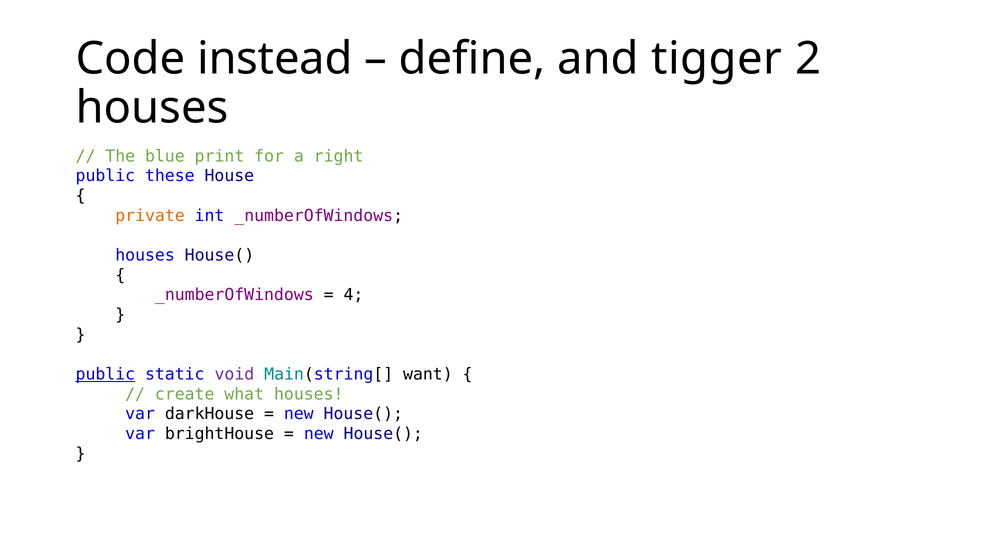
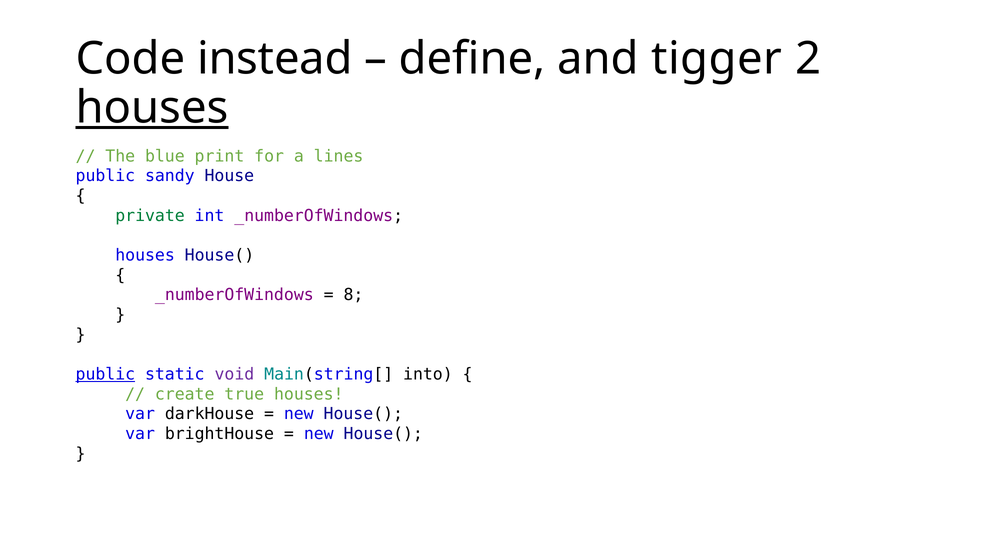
houses underline: none -> present (152, 108)
right: right -> lines (339, 156)
these: these -> sandy (170, 176)
private colour: orange -> green (150, 216)
4: 4 -> 8 (353, 295)
want: want -> into (428, 374)
what: what -> true (244, 394)
